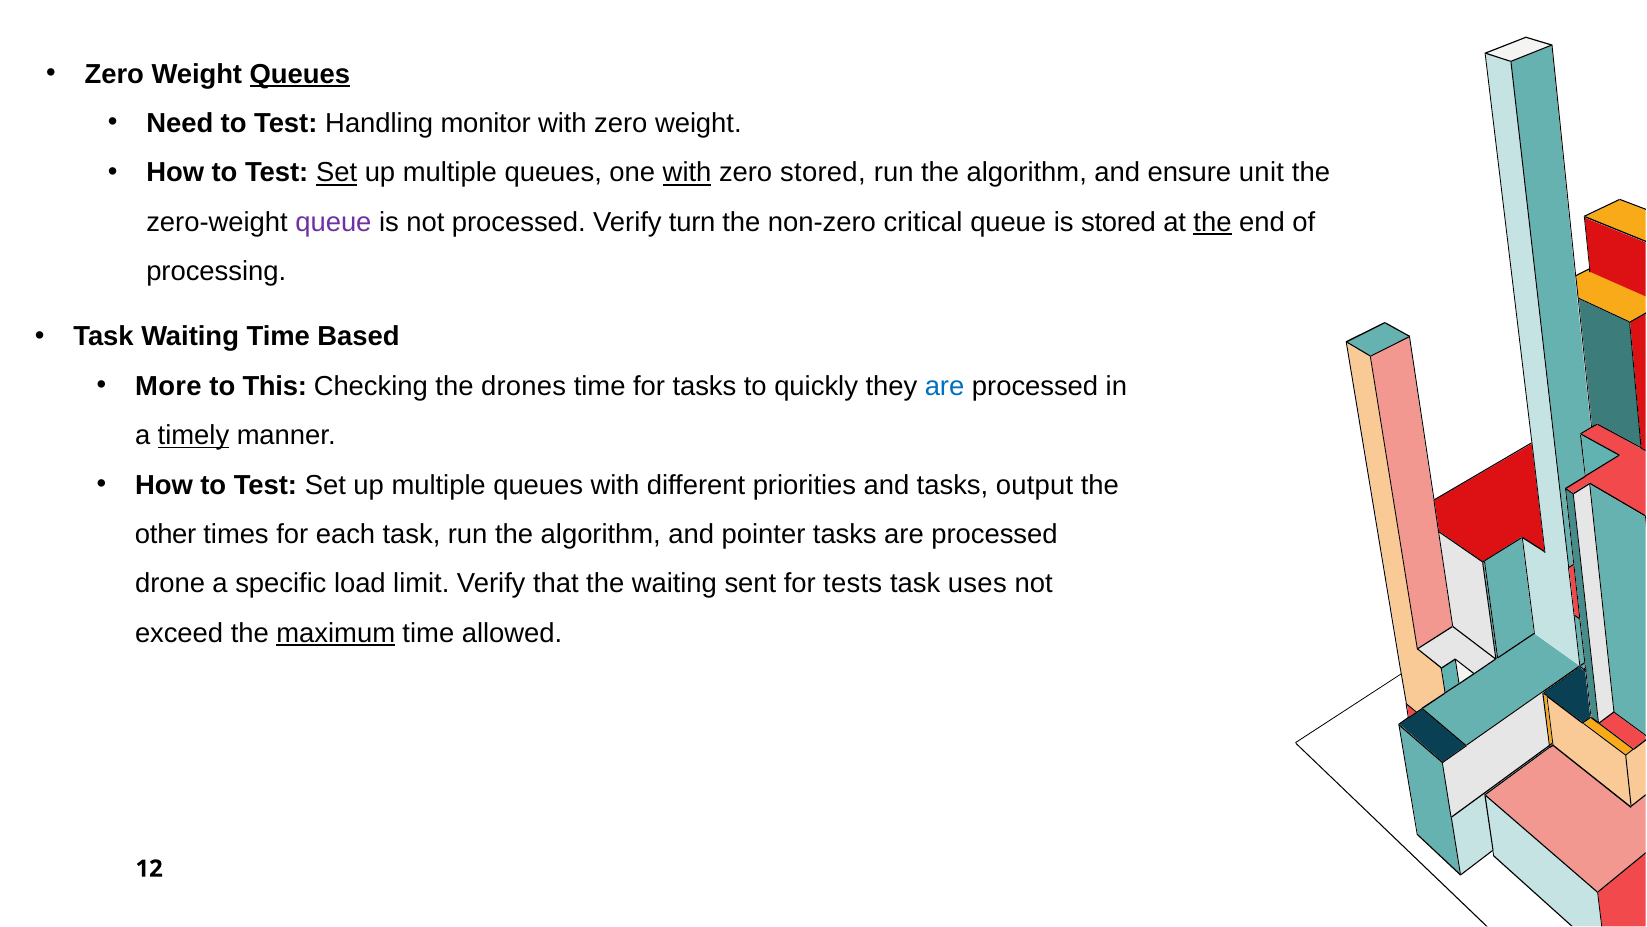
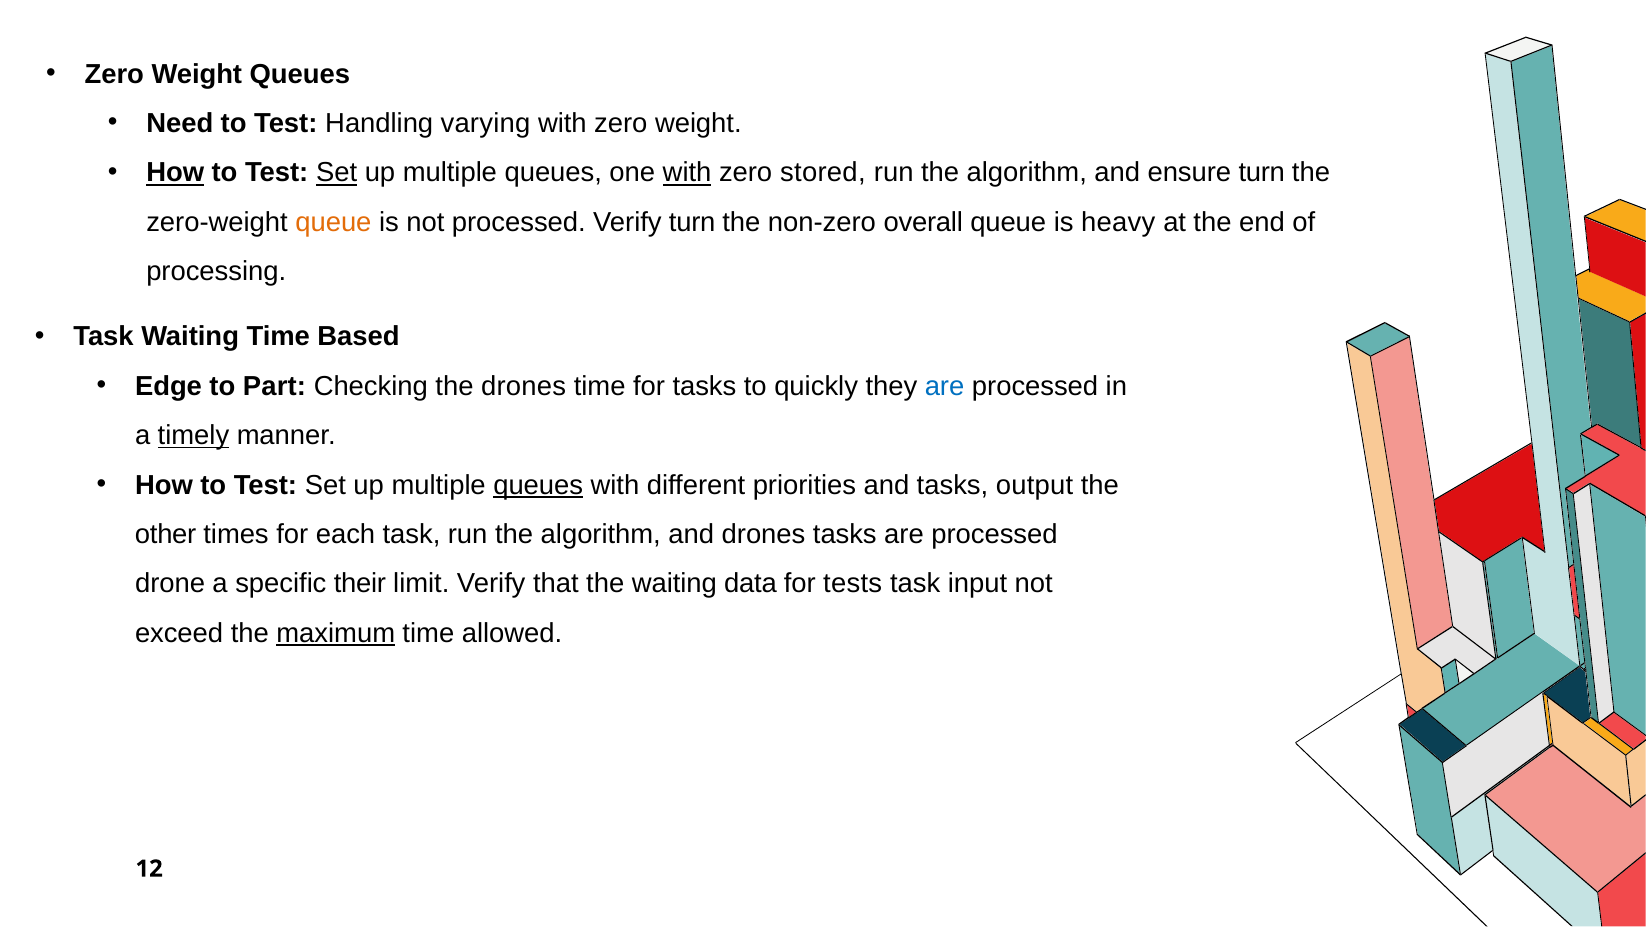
Queues underline: present -> none (300, 74)
monitor: monitor -> varying (485, 123)
How underline: none -> present (175, 173)
ensure unit: unit -> turn (1262, 173)
queue colour: purple -> orange (333, 222)
critical: critical -> overall (923, 222)
is stored: stored -> heavy (1118, 222)
the underline: present -> none (1212, 222)
More: More -> Edge (169, 386)
This: This -> Part (274, 386)
queues underline: none -> present (538, 485)
and pointer: pointer -> drones (764, 534)
load: load -> their (360, 583)
sent: sent -> data (751, 583)
uses: uses -> input (977, 583)
